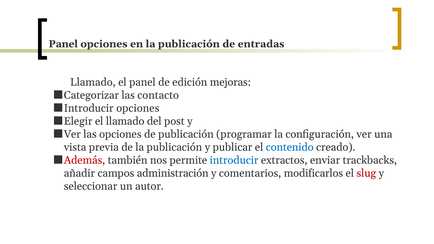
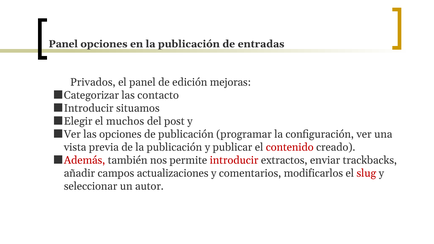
Llamado: Llamado -> Privados (93, 82)
Introducir opciones: opciones -> situamos (138, 108)
el llamado: llamado -> muchos (125, 121)
contenido colour: blue -> red (290, 147)
introducir colour: blue -> red (234, 160)
administración: administración -> actualizaciones (173, 173)
